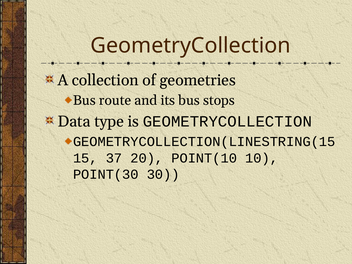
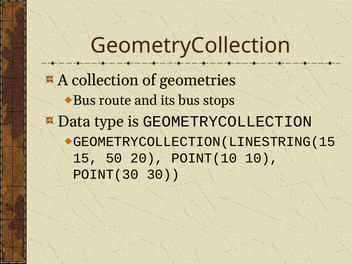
37: 37 -> 50 (114, 158)
